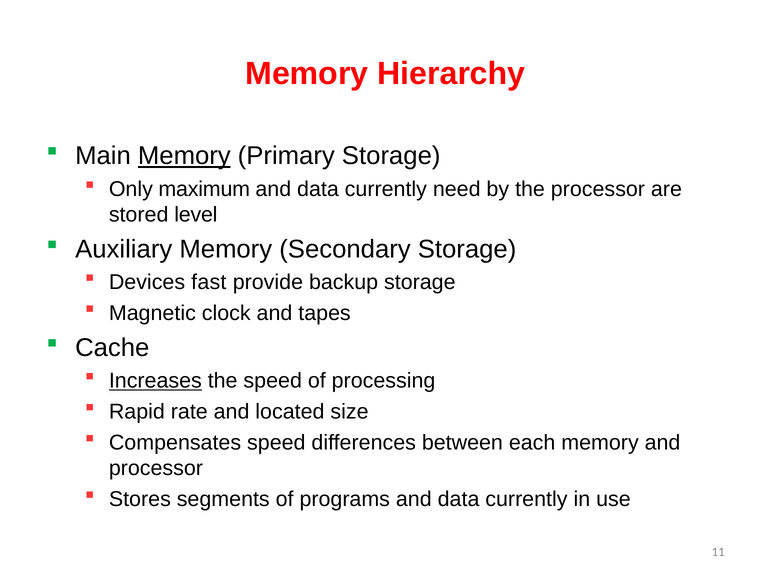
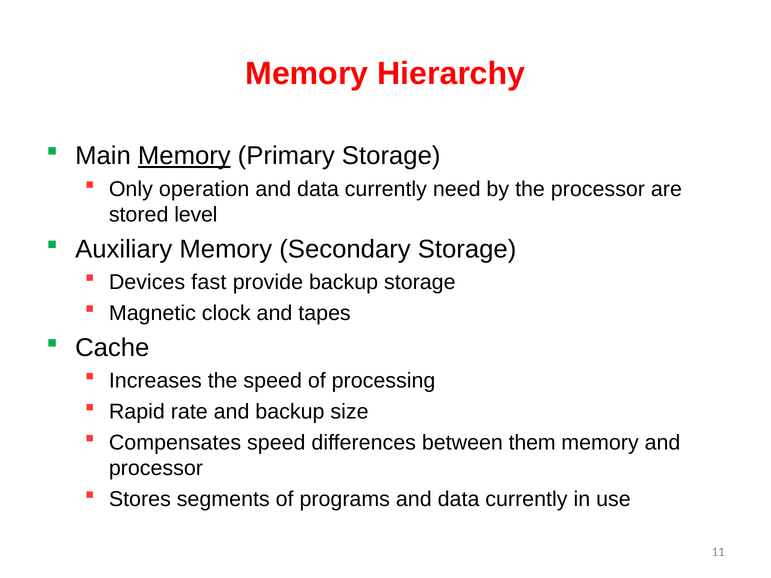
maximum: maximum -> operation (204, 189)
Increases underline: present -> none (155, 381)
and located: located -> backup (290, 412)
each: each -> them (532, 443)
